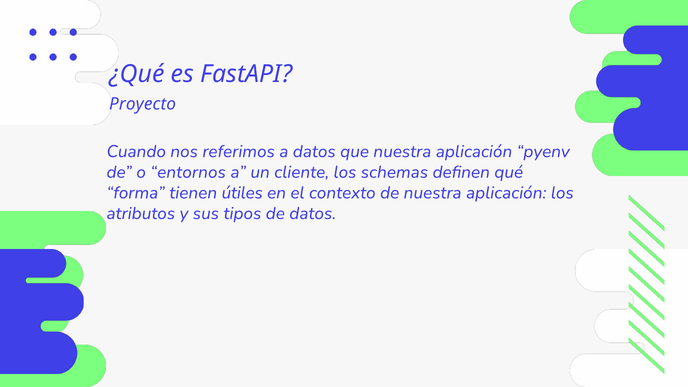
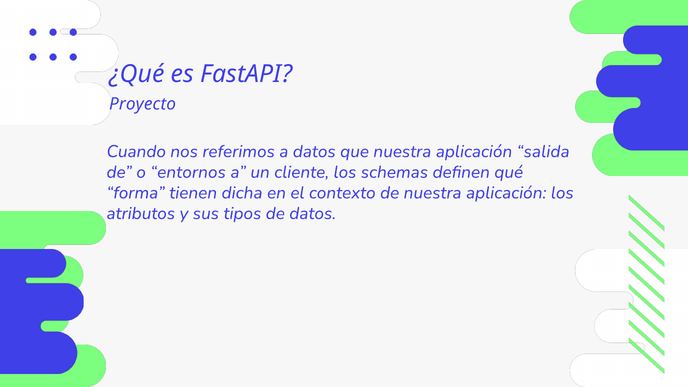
pyenv: pyenv -> salida (543, 151)
útiles: útiles -> dicha (242, 193)
